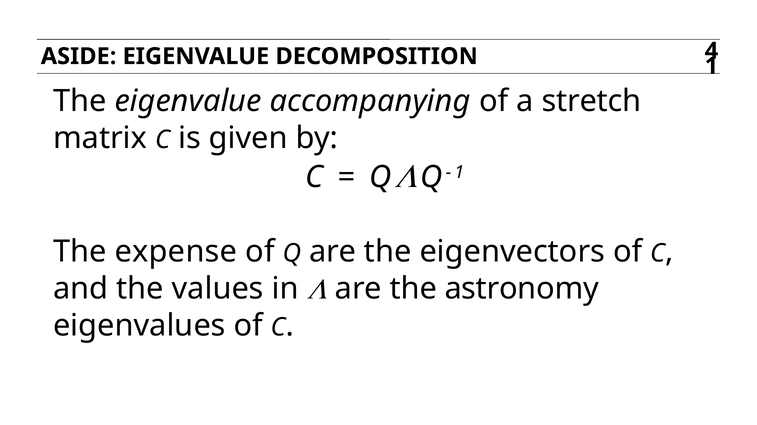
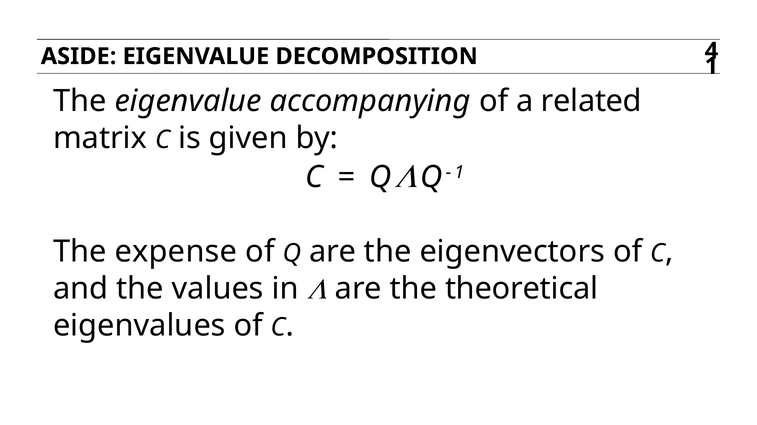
stretch: stretch -> related (591, 101)
astronomy: astronomy -> theoretical (522, 289)
